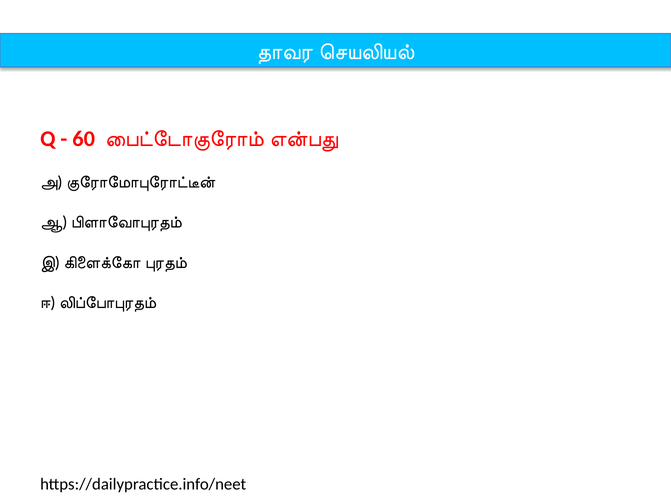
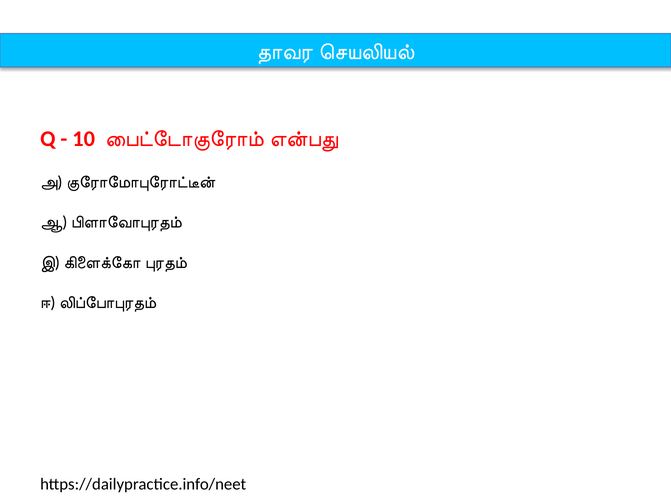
60: 60 -> 10 (84, 139)
